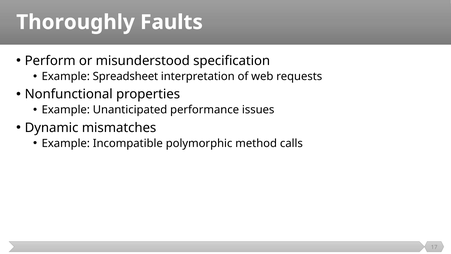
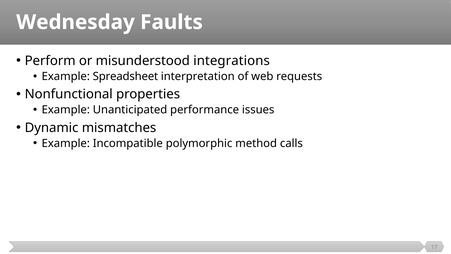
Thoroughly: Thoroughly -> Wednesday (76, 22)
specification: specification -> integrations (232, 61)
